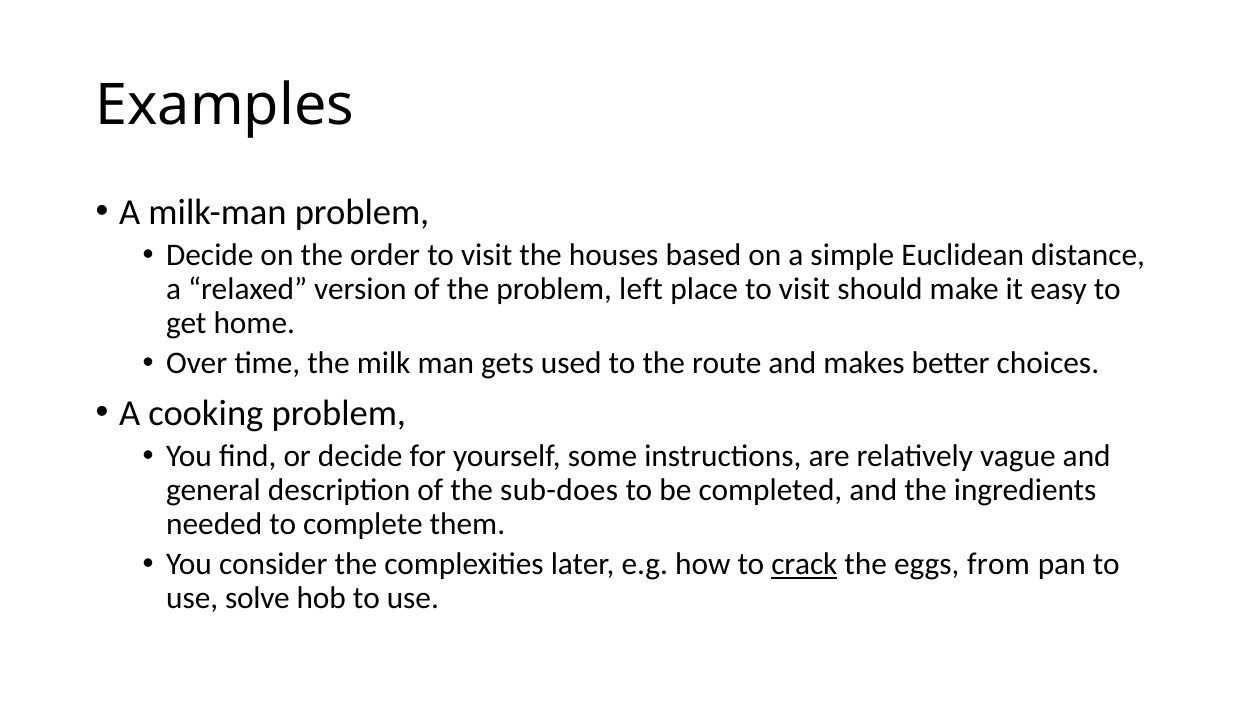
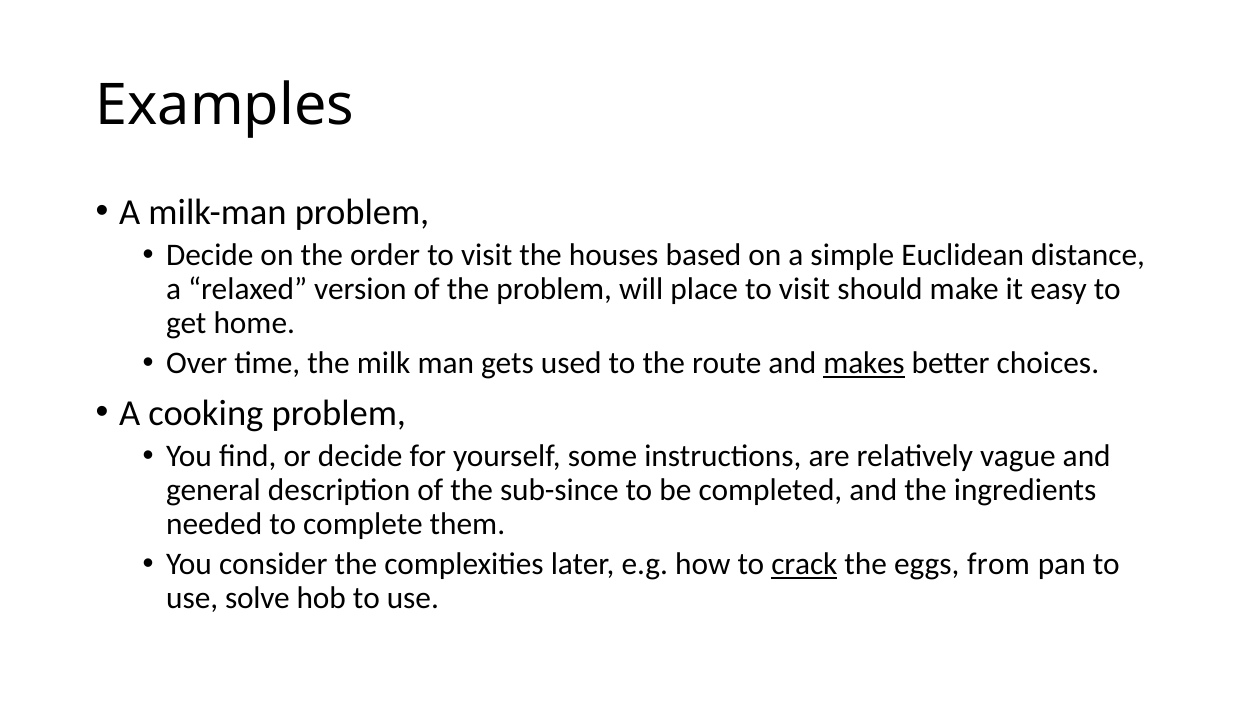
left: left -> will (641, 289)
makes underline: none -> present (864, 363)
sub-does: sub-does -> sub-since (559, 490)
